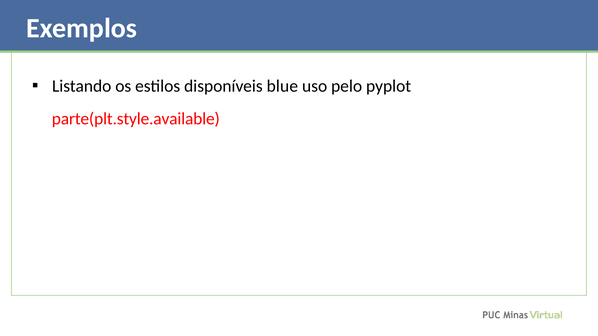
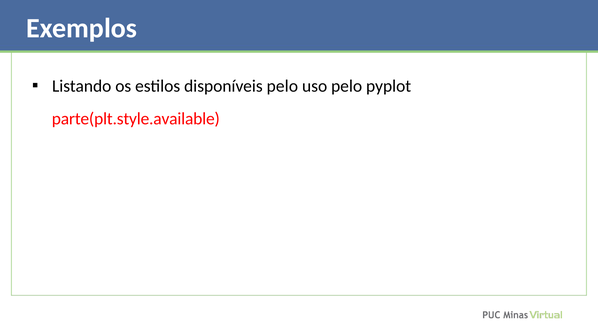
disponíveis blue: blue -> pelo (282, 86)
